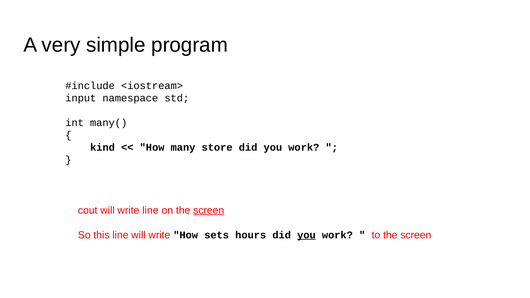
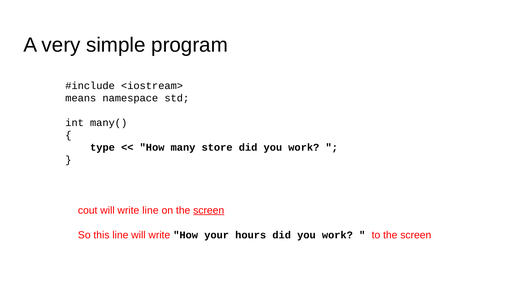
input: input -> means (81, 98)
kind: kind -> type (103, 148)
sets: sets -> your (217, 235)
you underline: present -> none (306, 235)
